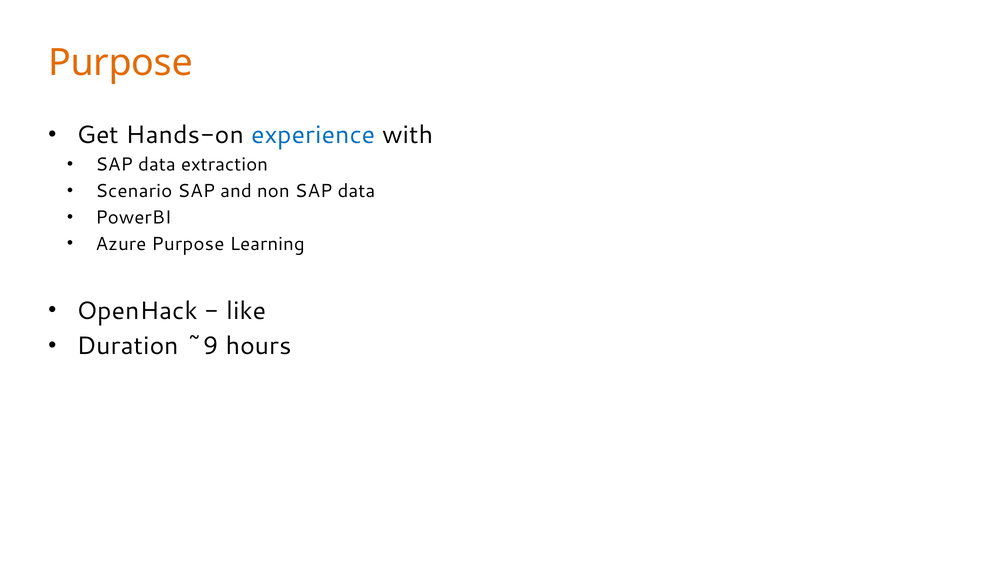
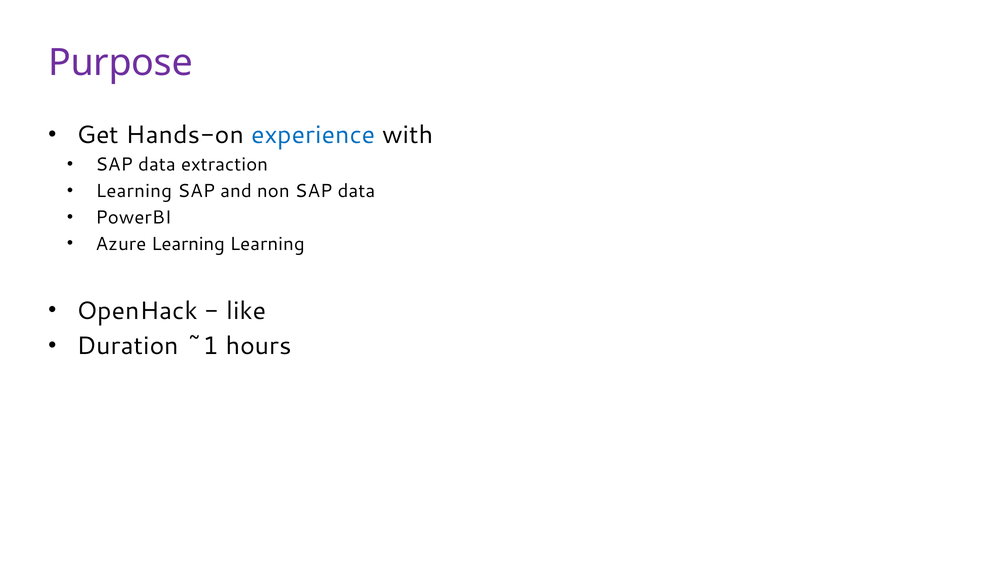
Purpose colour: orange -> purple (120, 63)
Scenario: Scenario -> Learning (134, 191)
Azure Purpose: Purpose -> Learning (188, 244)
~9: ~9 -> ~1 (202, 346)
